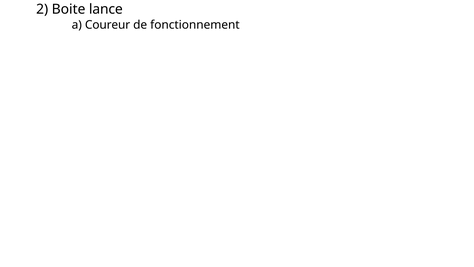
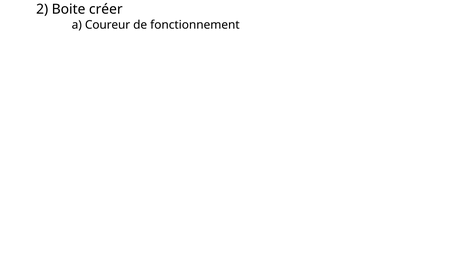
lance: lance -> créer (106, 9)
